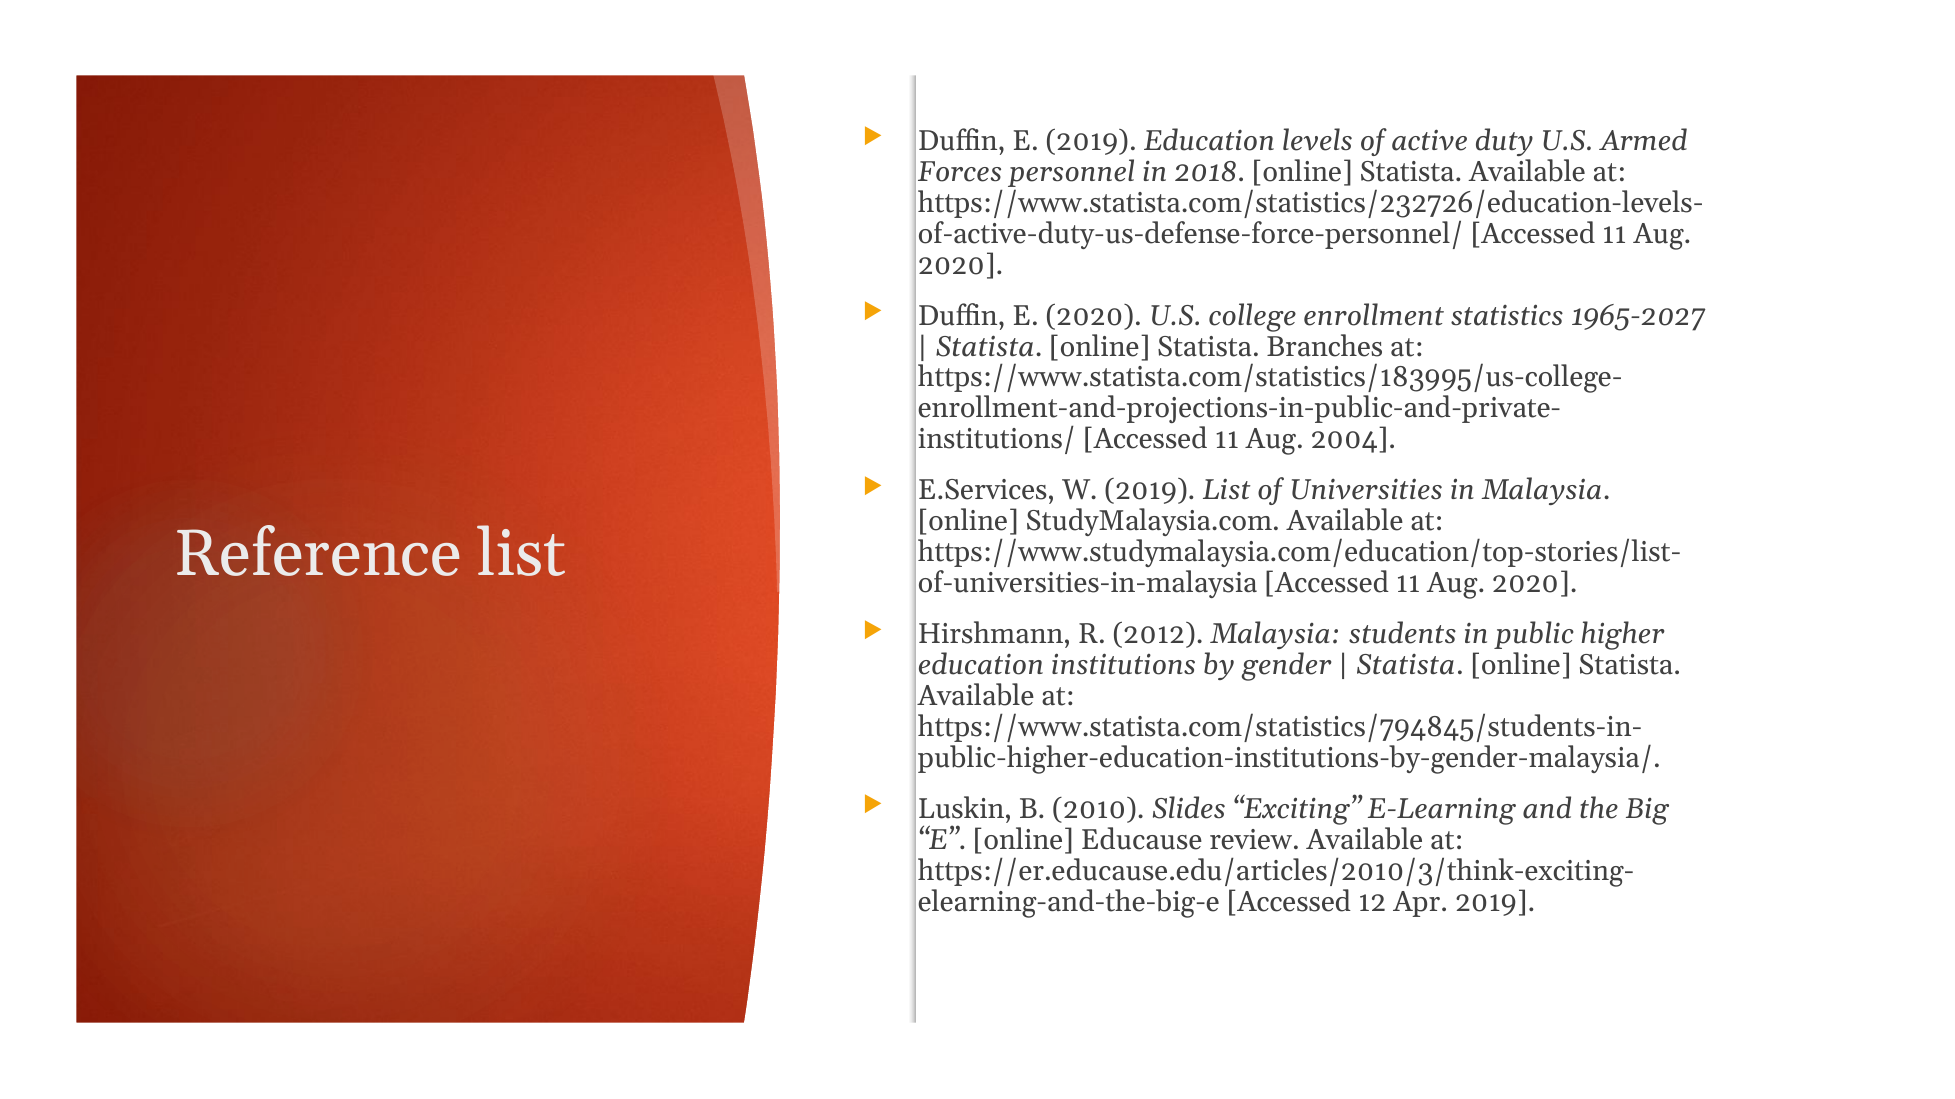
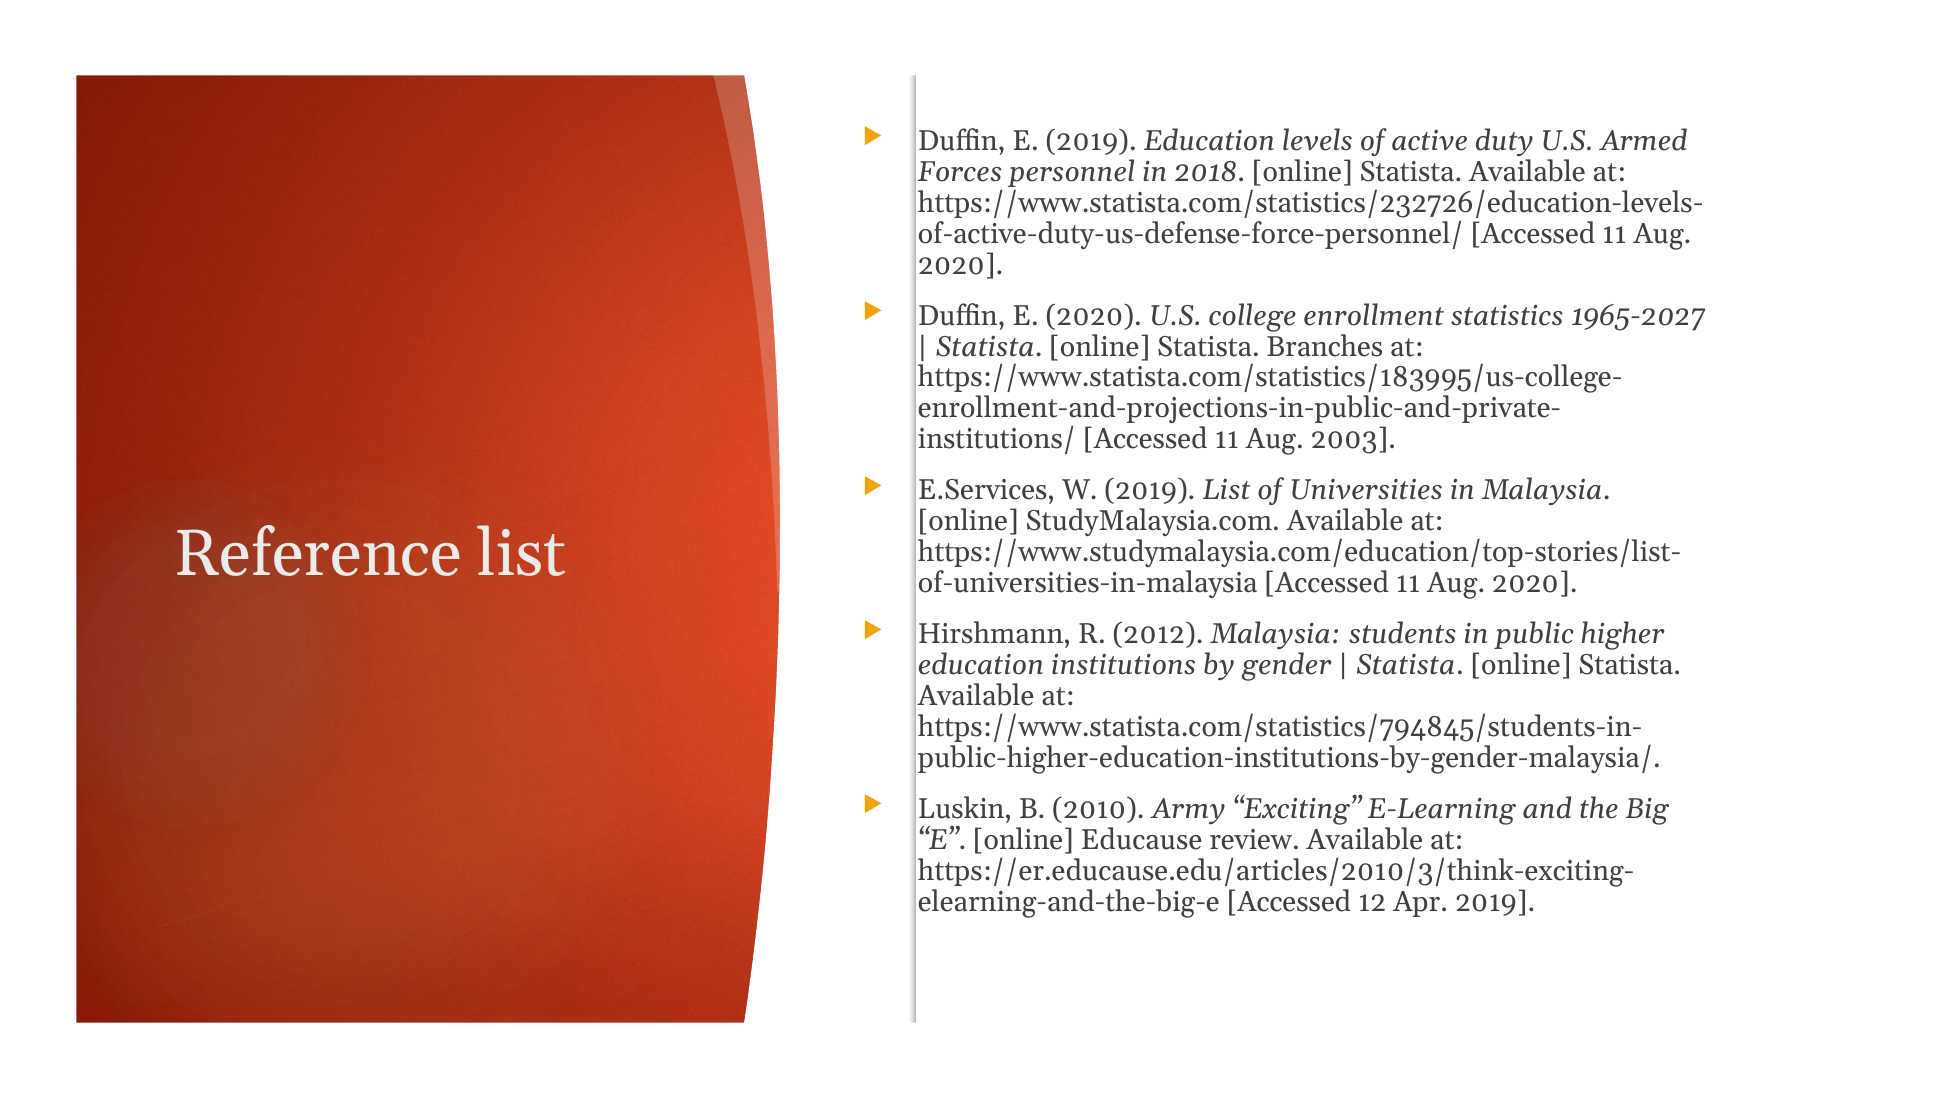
2004: 2004 -> 2003 (1353, 440)
Slides: Slides -> Army (1189, 810)
